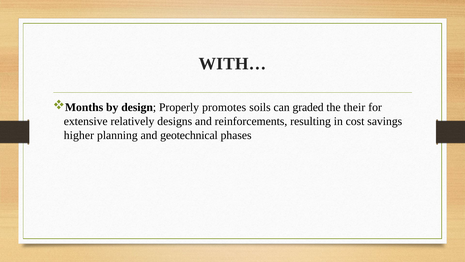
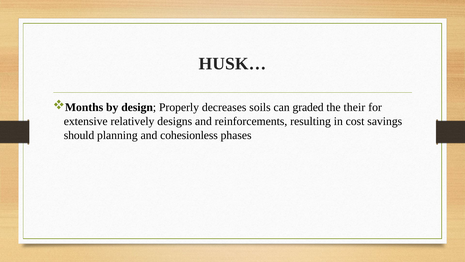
WITH…: WITH… -> HUSK… (232, 64)
promotes: promotes -> decreases (224, 107)
higher: higher -> should (79, 135)
geotechnical: geotechnical -> cohesionless (189, 135)
